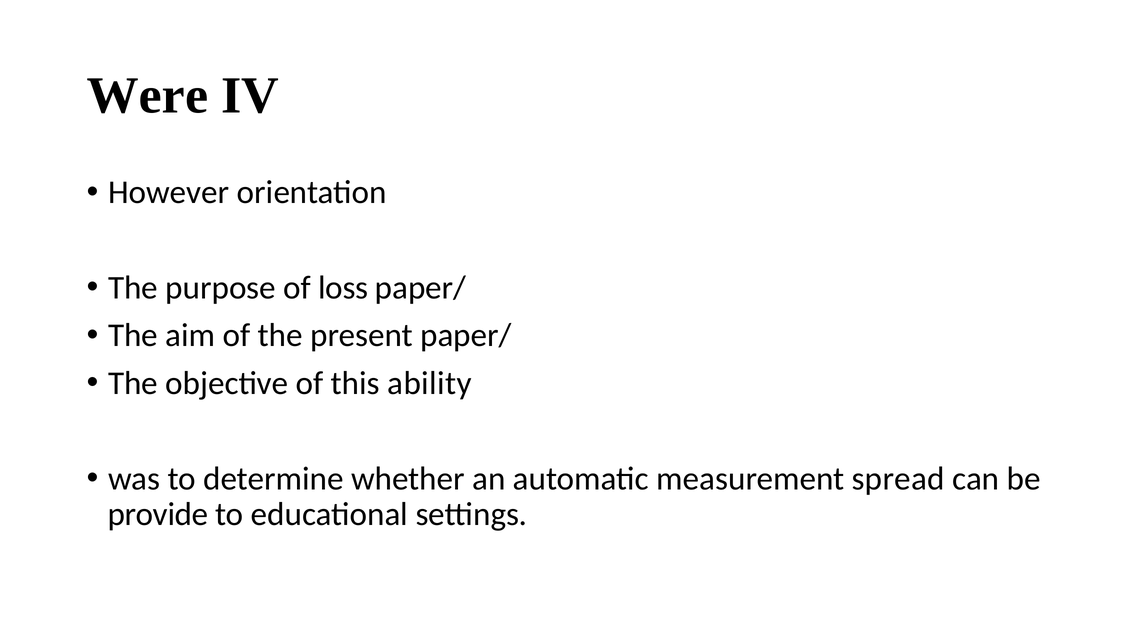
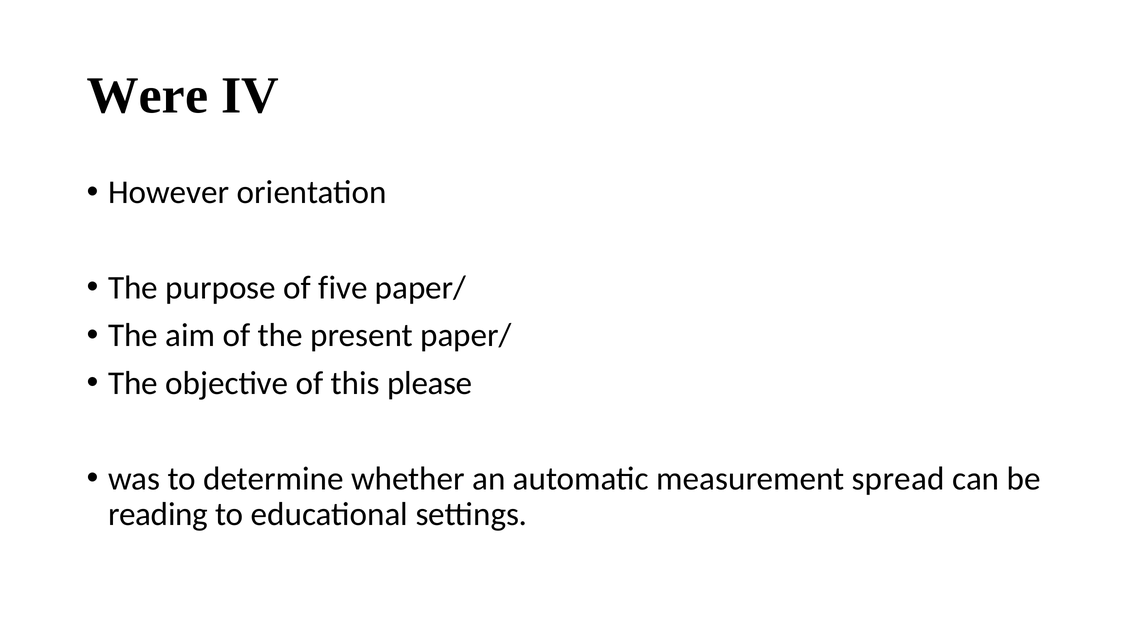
loss: loss -> five (343, 288)
ability: ability -> please (430, 383)
provide: provide -> reading (158, 514)
